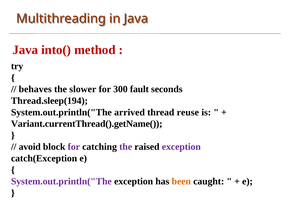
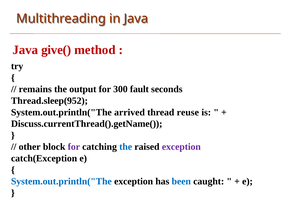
into(: into( -> give( (56, 50)
behaves: behaves -> remains (35, 89)
slower: slower -> output (83, 89)
Thread.sleep(194: Thread.sleep(194 -> Thread.sleep(952 (49, 101)
Variant.currentThread().getName(: Variant.currentThread().getName( -> Discuss.currentThread().getName( (87, 124)
avoid: avoid -> other (30, 147)
the colour: purple -> blue (126, 147)
System.out.println("The colour: purple -> blue (61, 181)
been colour: orange -> blue (181, 181)
